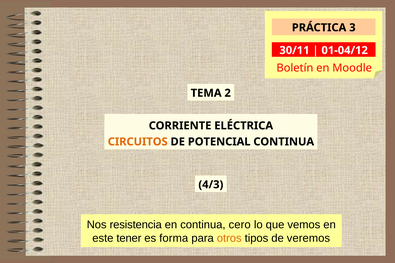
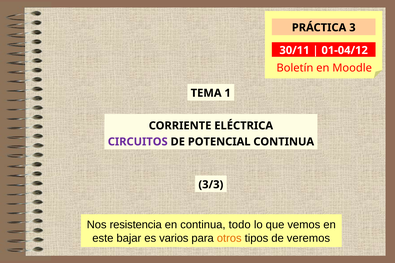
2: 2 -> 1 (228, 93)
CIRCUITOS colour: orange -> purple (138, 142)
4/3: 4/3 -> 3/3 (211, 185)
cero: cero -> todo (240, 225)
tener: tener -> bajar (129, 238)
forma: forma -> varios (174, 238)
